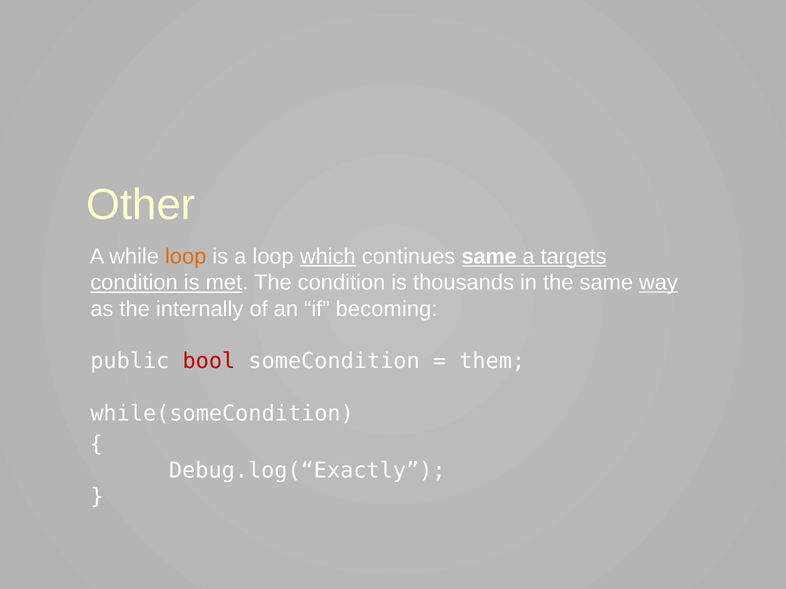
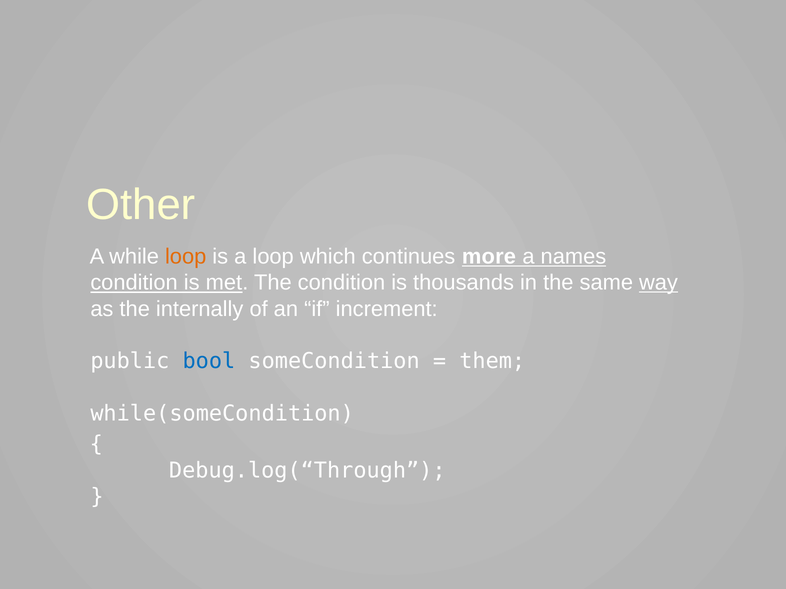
which underline: present -> none (328, 257)
continues same: same -> more (489, 257)
targets: targets -> names (573, 257)
becoming: becoming -> increment (387, 309)
bool colour: red -> blue (209, 361)
Debug.log(“Exactly: Debug.log(“Exactly -> Debug.log(“Through (307, 471)
